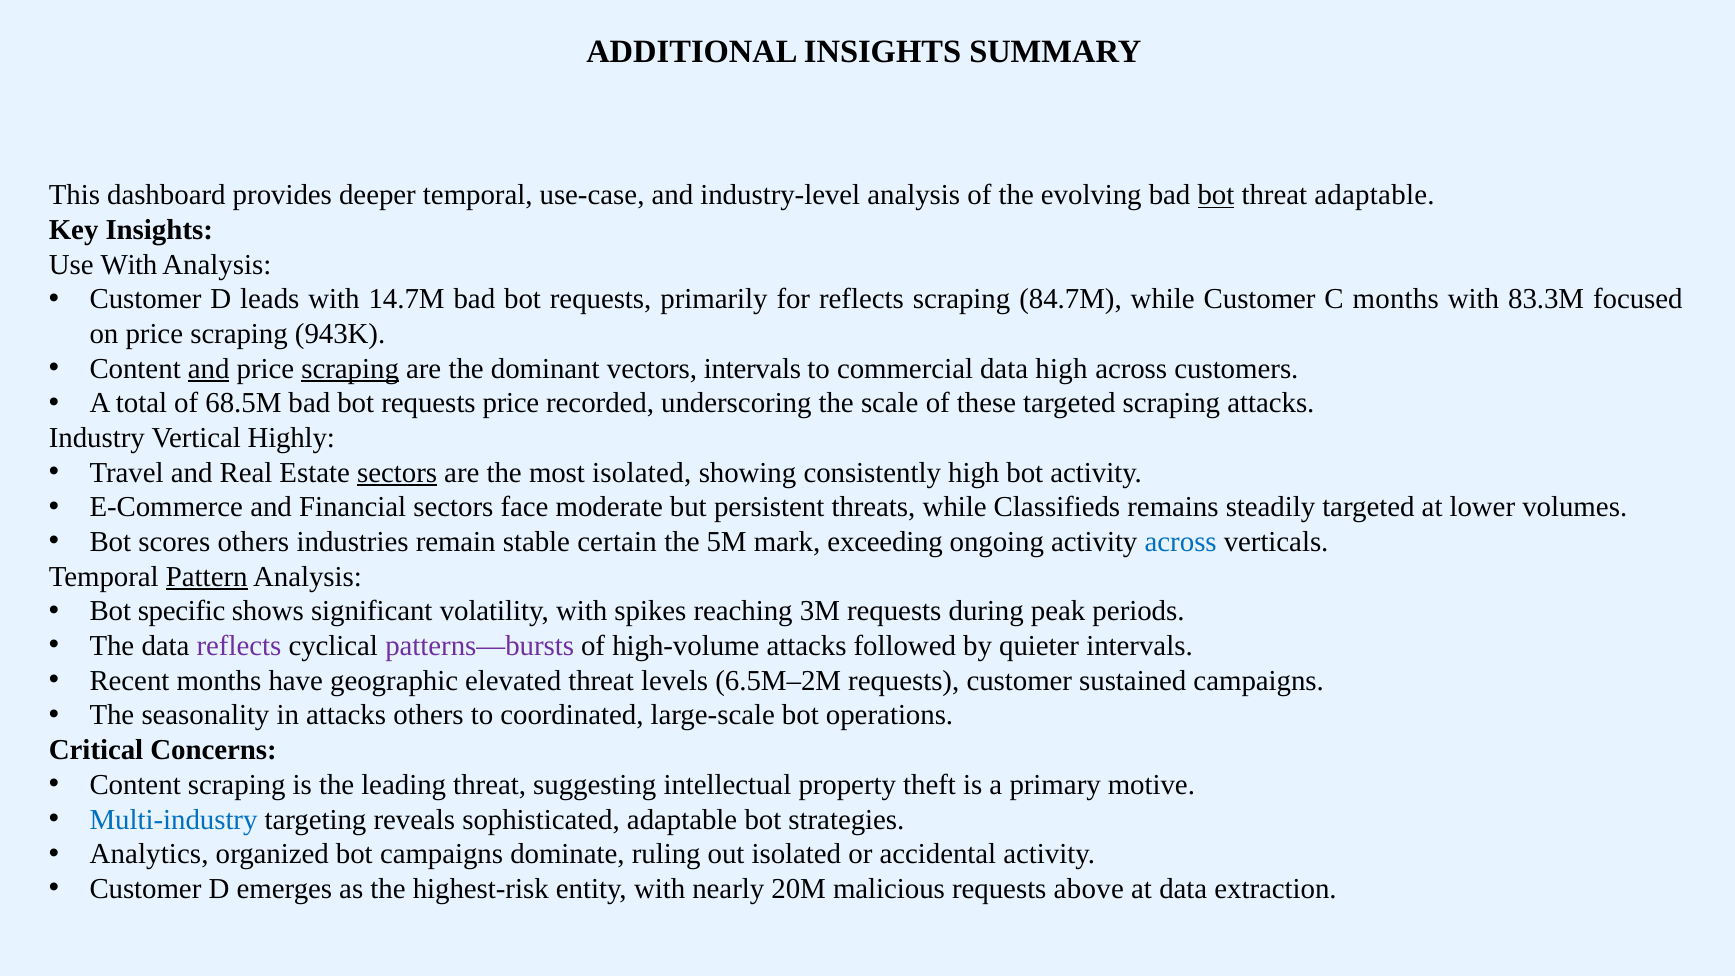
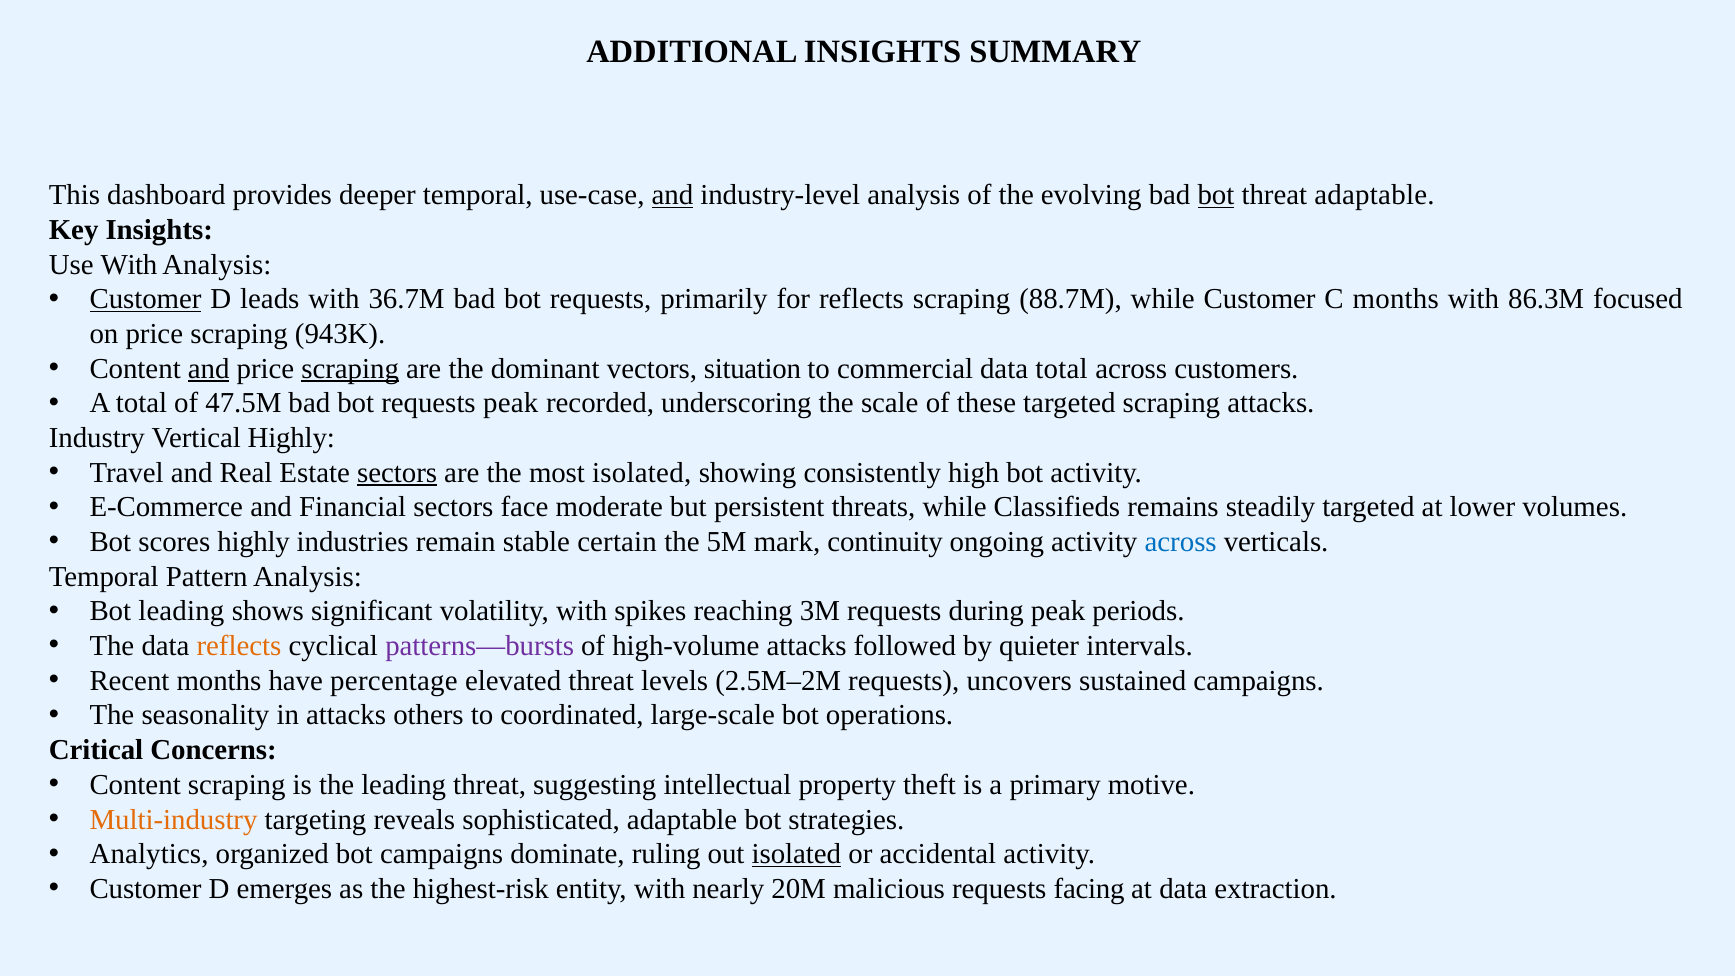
and underline: none -> present (672, 195)
Customer underline: none -> present (146, 299)
14.7M: 14.7M -> 36.7M (407, 299)
84.7M: 84.7M -> 88.7M (1071, 299)
83.3M: 83.3M -> 86.3M (1546, 299)
vectors intervals: intervals -> situation (752, 369)
data high: high -> total (1062, 369)
68.5M: 68.5M -> 47.5M (243, 403)
requests price: price -> peak (511, 403)
scores others: others -> highly (254, 542)
exceeding: exceeding -> continuity (885, 542)
Pattern underline: present -> none (207, 577)
Bot specific: specific -> leading (181, 611)
reflects colour: purple -> orange (239, 646)
geographic: geographic -> percentage (394, 681)
6.5M–2M: 6.5M–2M -> 2.5M–2M (778, 681)
requests customer: customer -> uncovers (1019, 681)
Multi-industry colour: blue -> orange (174, 819)
isolated underline: none -> present (796, 854)
above: above -> facing (1089, 889)
